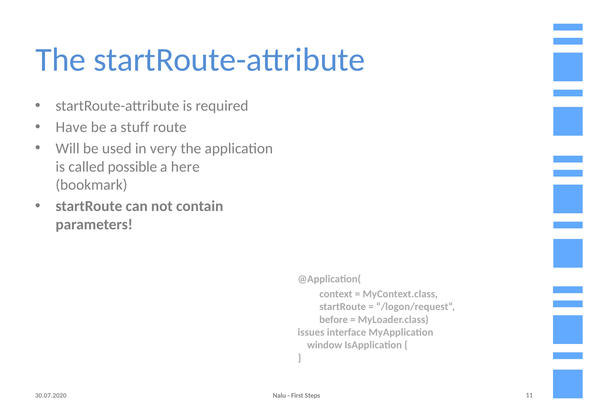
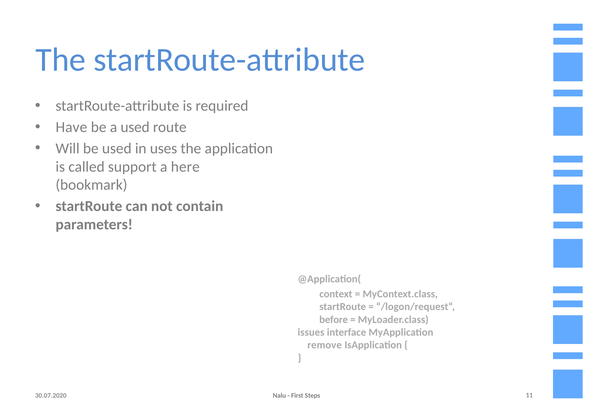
a stuff: stuff -> used (135, 127)
very: very -> uses (164, 149)
possible: possible -> support (132, 167)
window: window -> remove (325, 346)
